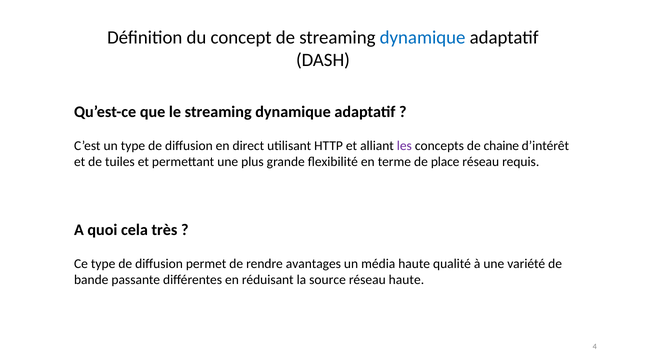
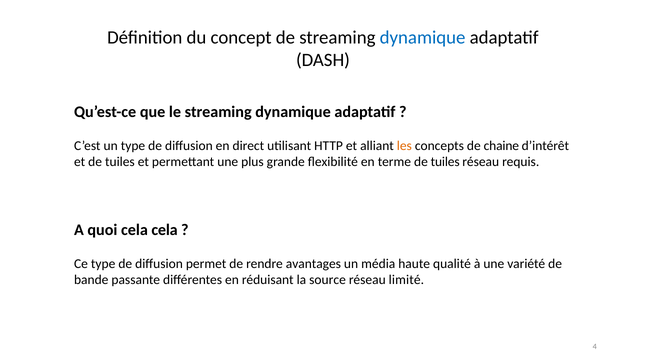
les colour: purple -> orange (404, 146)
terme de place: place -> tuiles (445, 162)
cela très: très -> cela (165, 230)
réseau haute: haute -> limité (406, 280)
